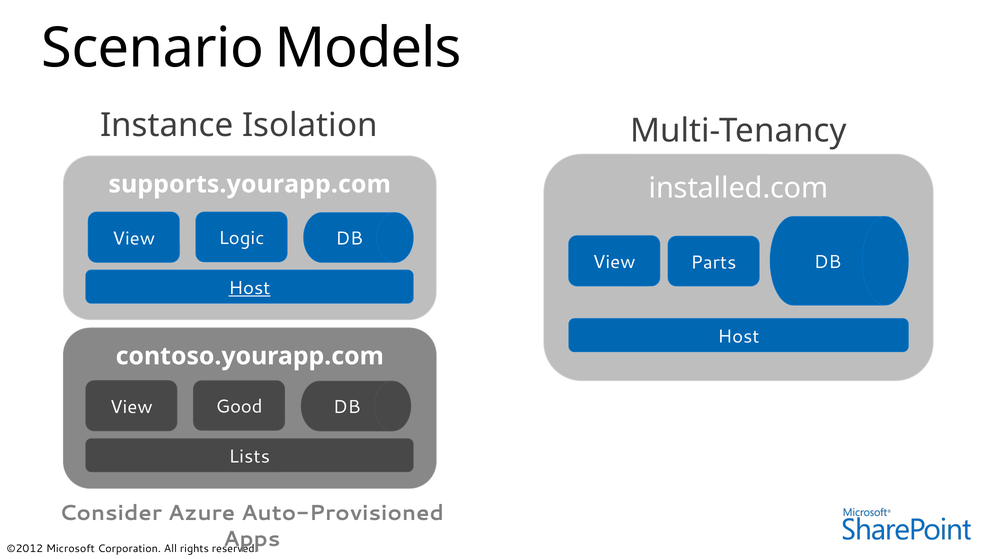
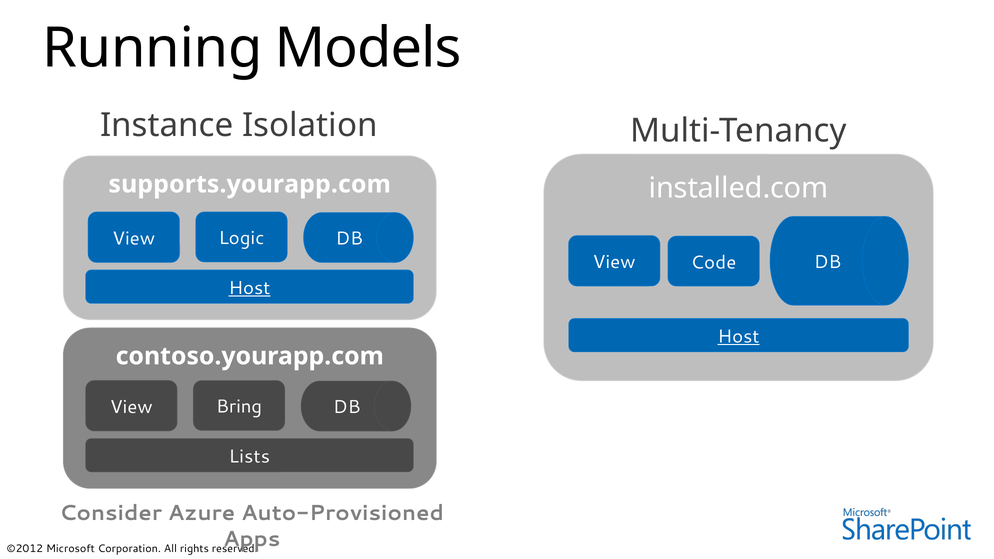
Scenario: Scenario -> Running (152, 49)
Parts: Parts -> Code (714, 263)
Host underline: none -> present (739, 337)
Good: Good -> Bring (239, 407)
